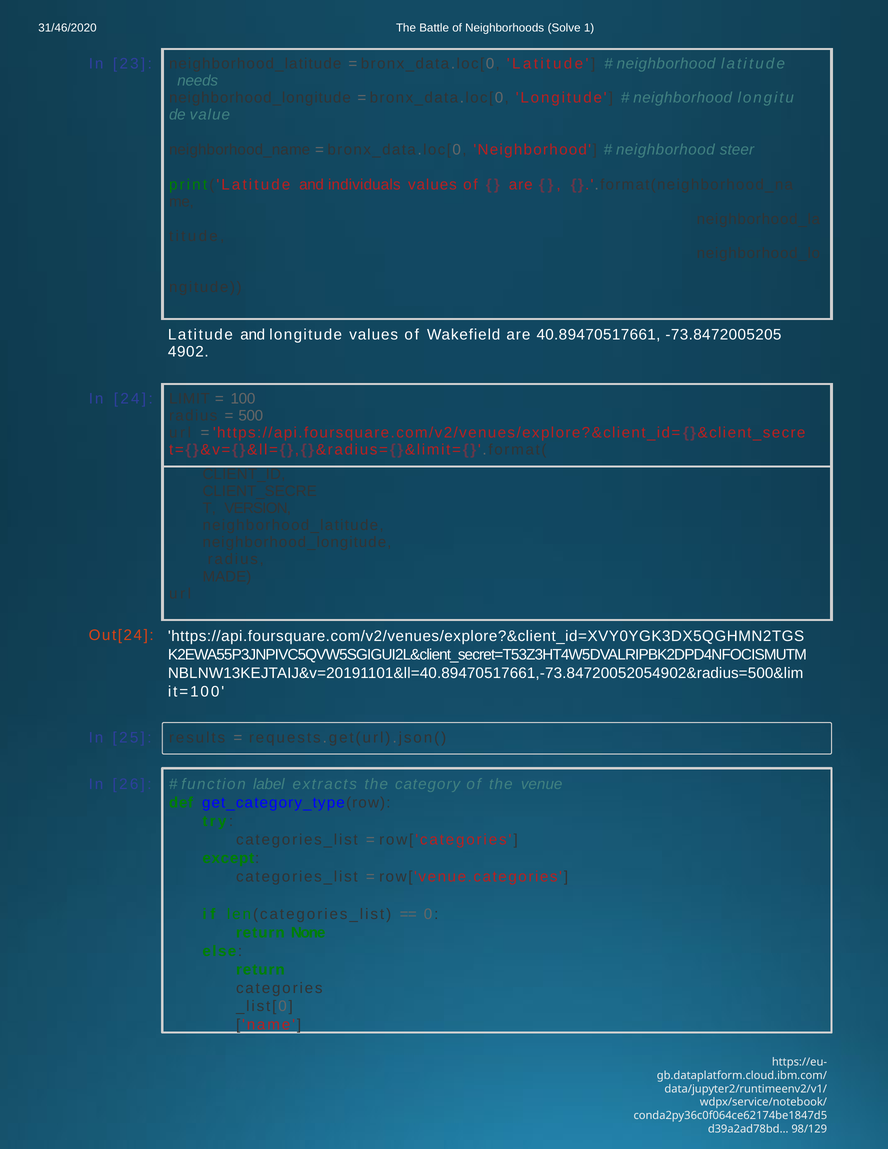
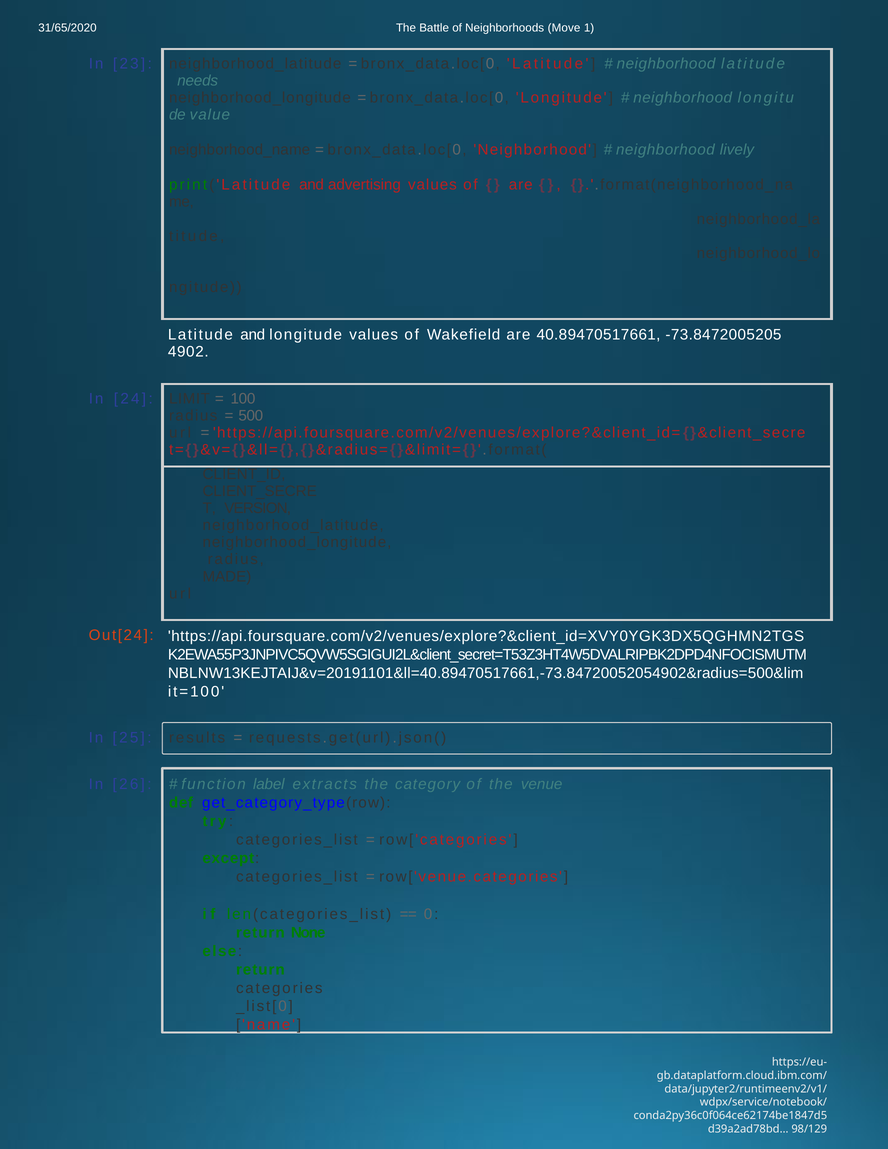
31/46/2020: 31/46/2020 -> 31/65/2020 (67, 28)
Solve: Solve -> Move (564, 28)
steer: steer -> lively (737, 150)
individuals: individuals -> advertising (364, 185)
